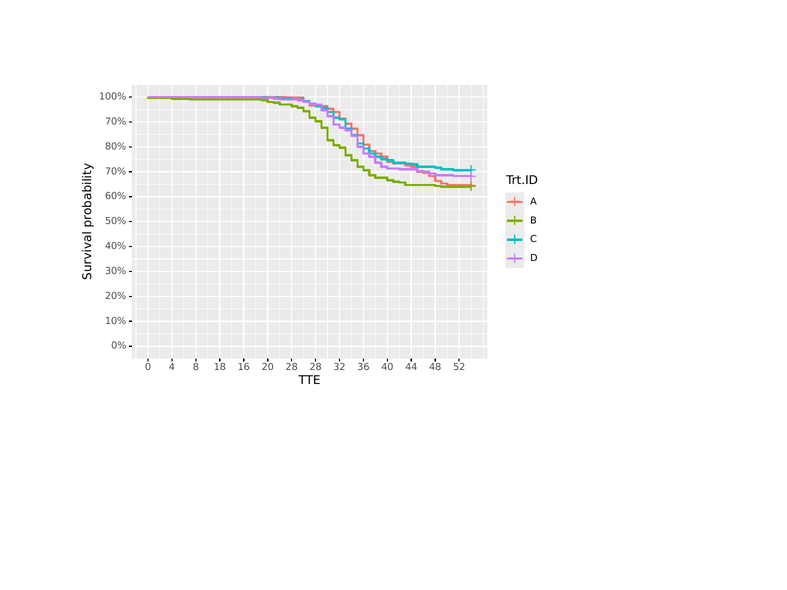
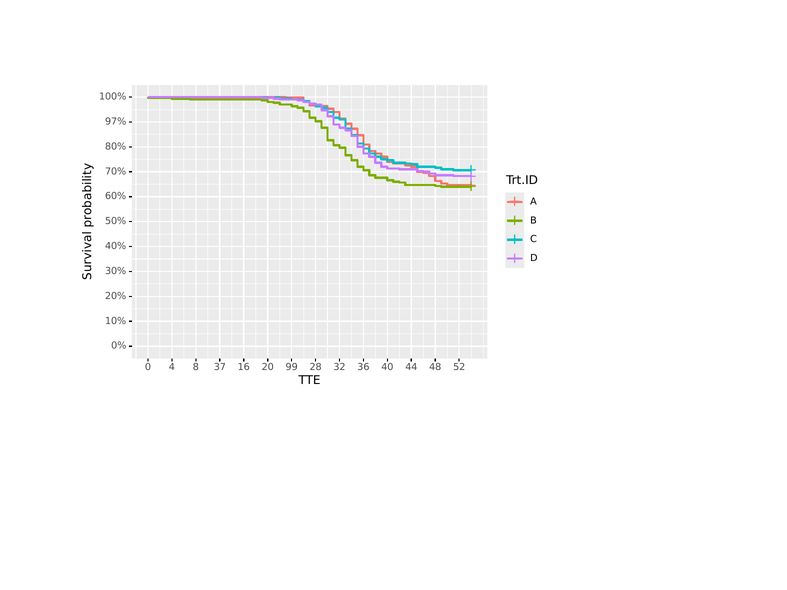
70%: 70% -> 97% (116, 122)
18: 18 -> 37 (220, 367)
20 28: 28 -> 99 (292, 367)
